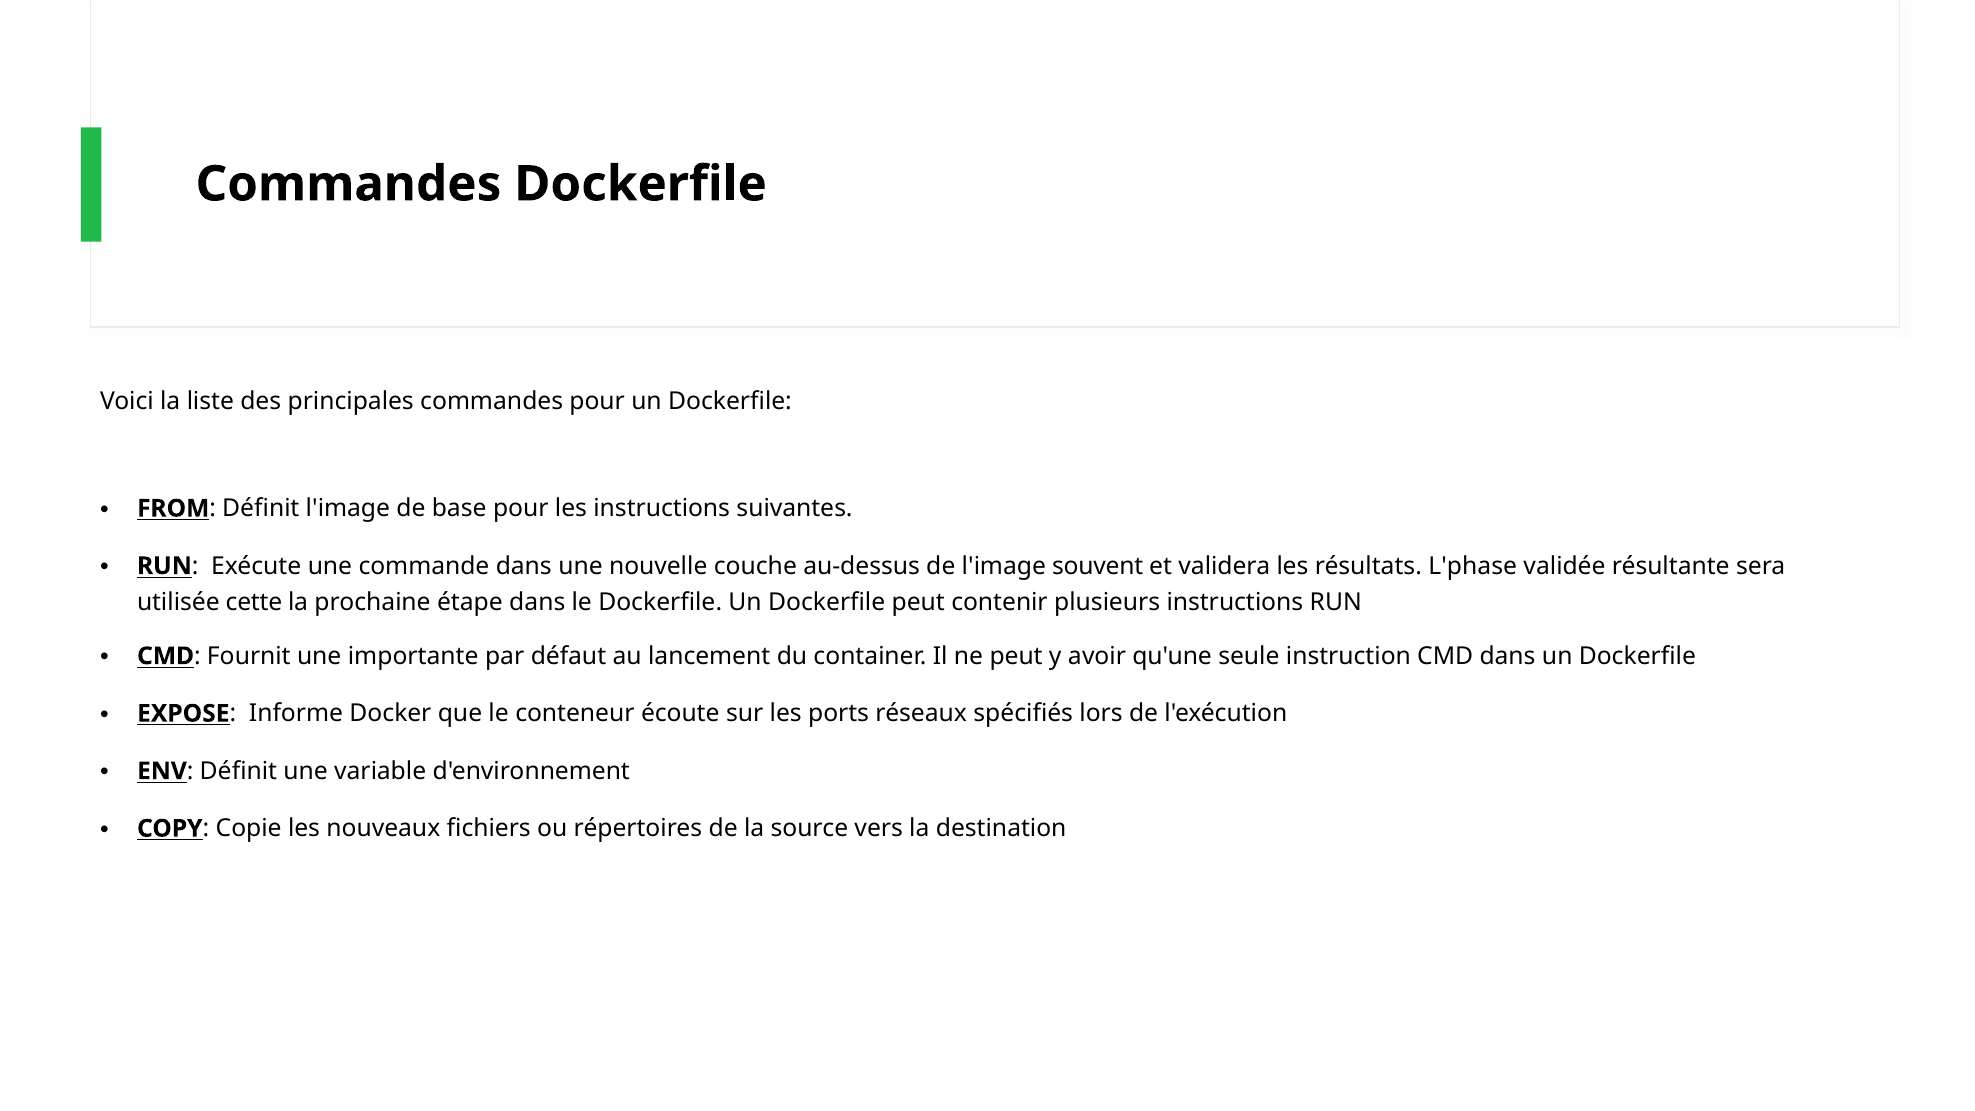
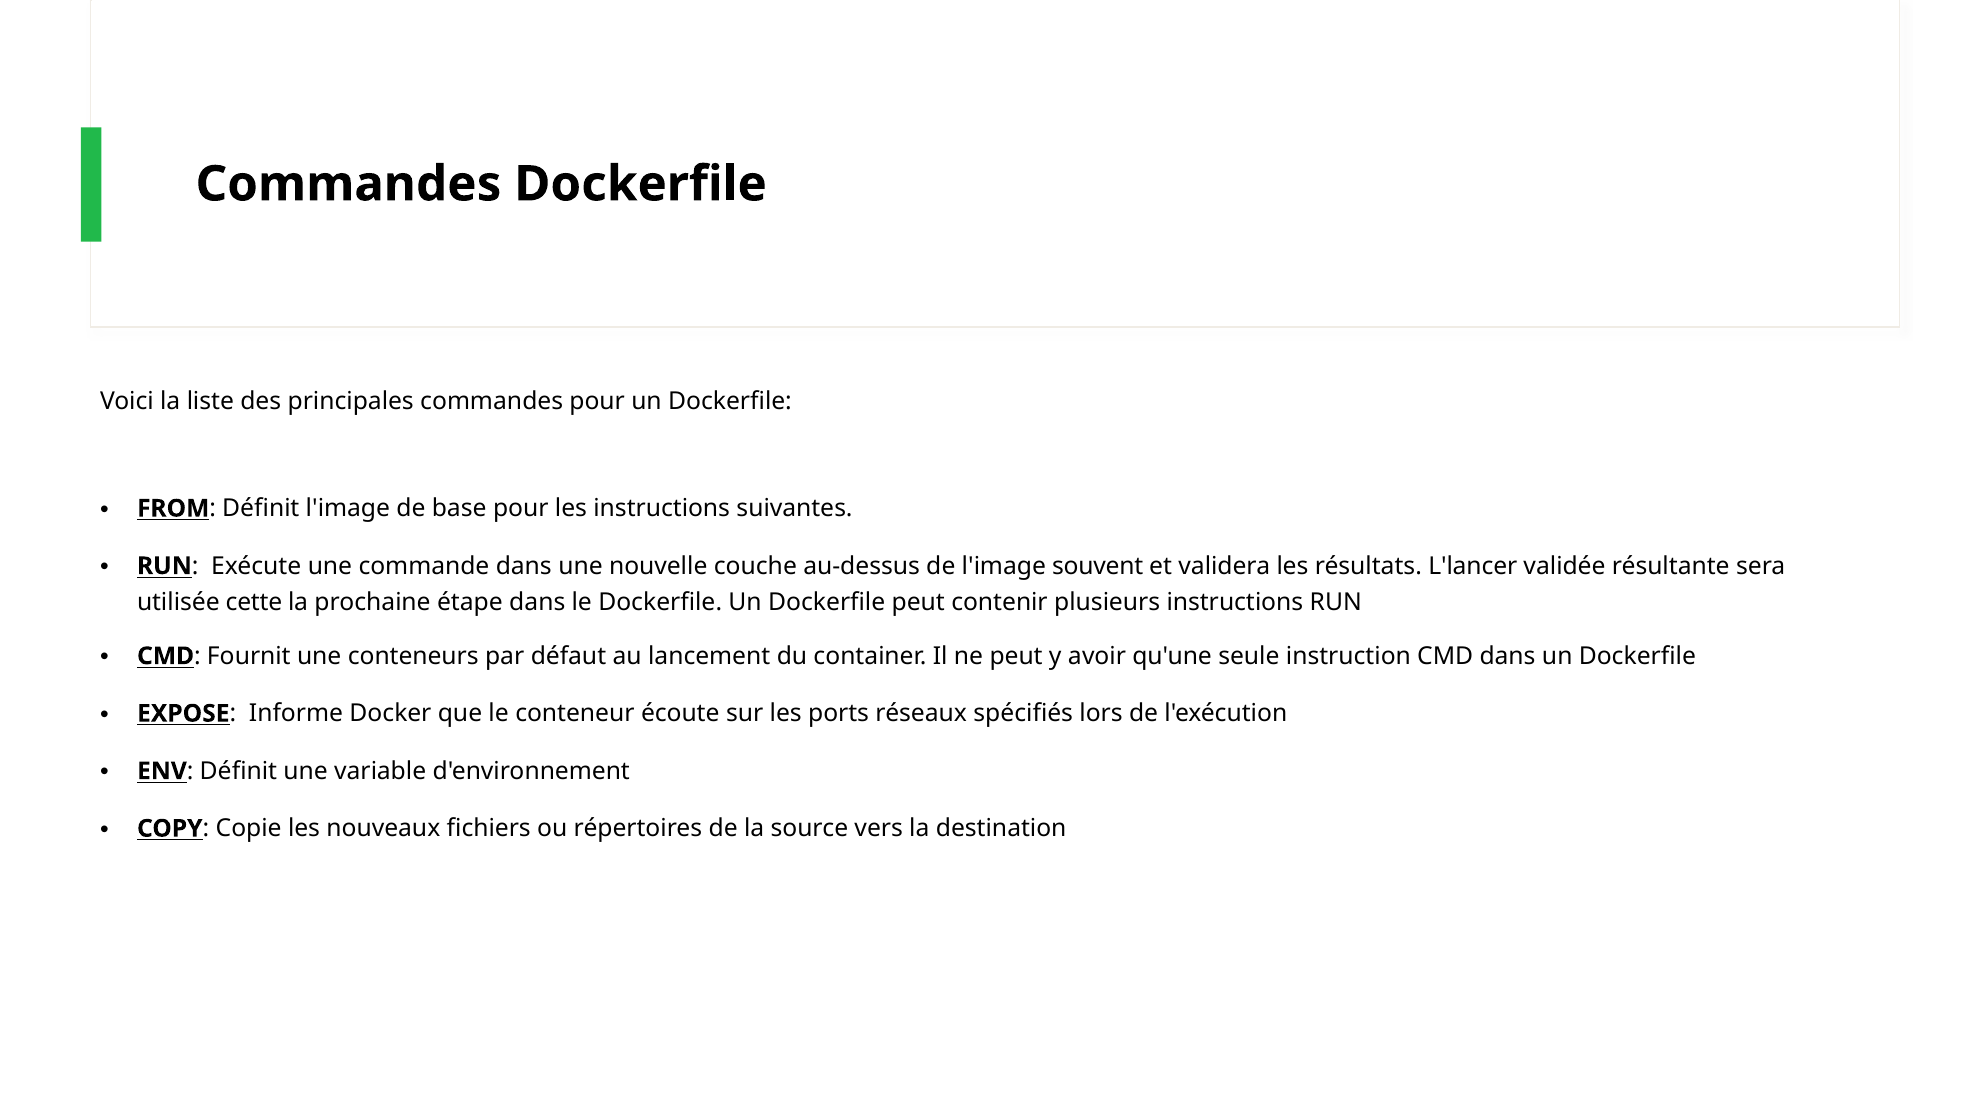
L'phase: L'phase -> L'lancer (1473, 566)
importante: importante -> conteneurs (413, 656)
